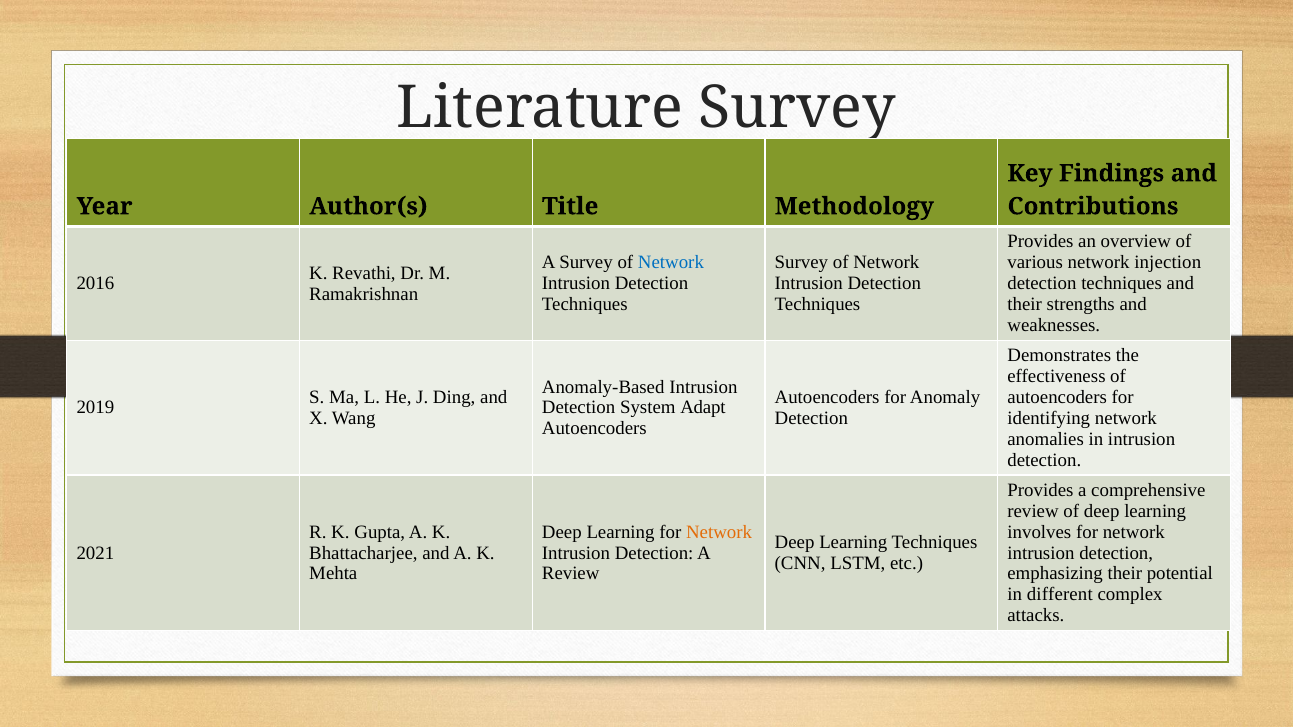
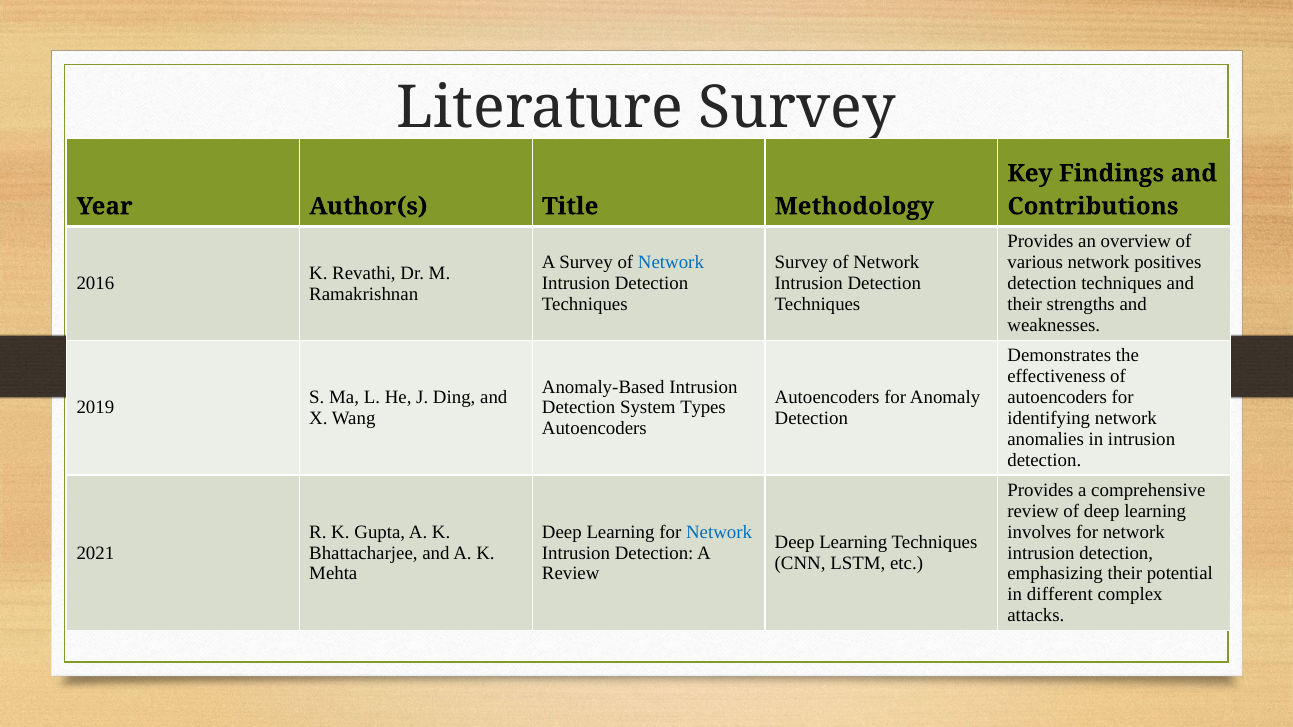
injection: injection -> positives (1168, 263)
Adapt: Adapt -> Types (703, 408)
Network colour: orange -> blue (719, 532)
